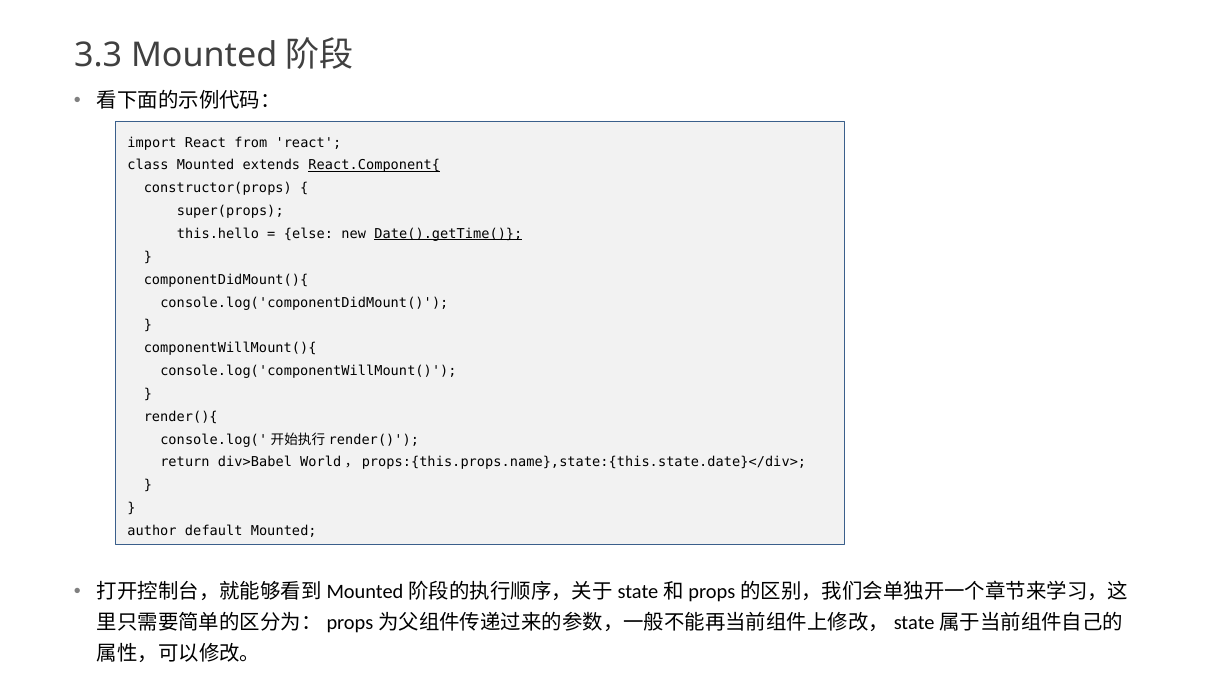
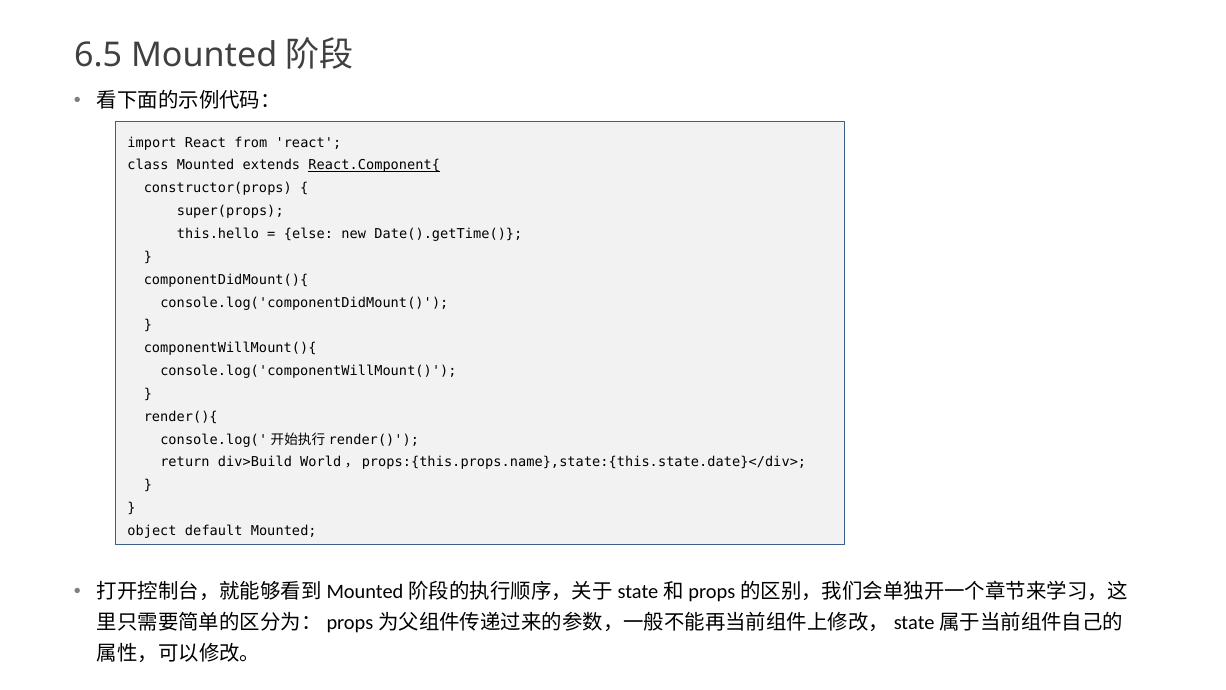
3.3: 3.3 -> 6.5 (98, 55)
Date().getTime( underline: present -> none (448, 234)
div>Babel: div>Babel -> div>Build (255, 462)
author: author -> object (152, 531)
